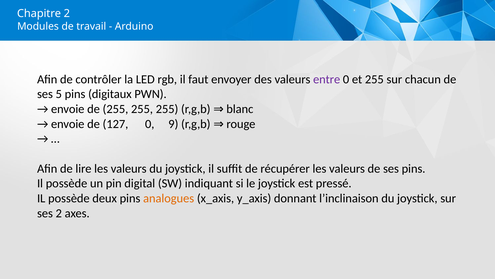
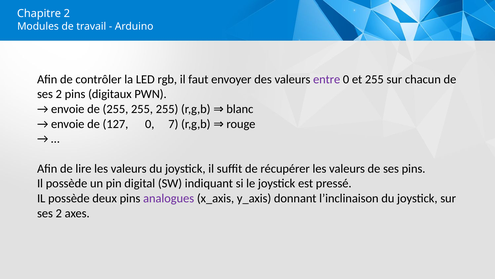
5: 5 -> 2 (59, 94)
9: 9 -> 7 (173, 124)
analogues colour: orange -> purple (169, 198)
